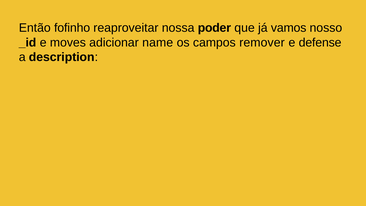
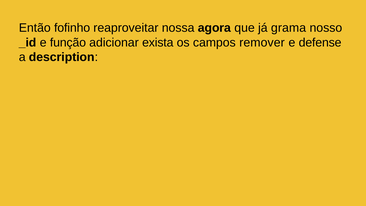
poder: poder -> agora (214, 28)
vamos: vamos -> grama (289, 28)
moves: moves -> função (68, 42)
name: name -> exista (158, 42)
